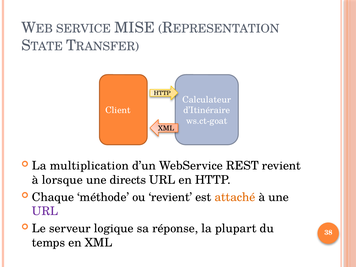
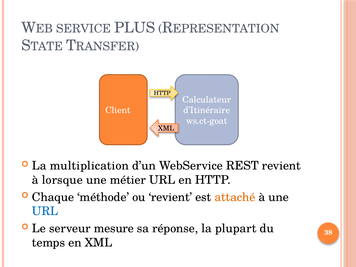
MISE: MISE -> PLUS (135, 28)
directs: directs -> métier (128, 180)
URL colour: purple -> blue (45, 211)
logique: logique -> mesure (114, 229)
